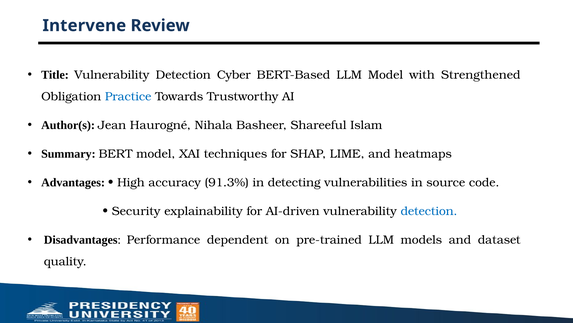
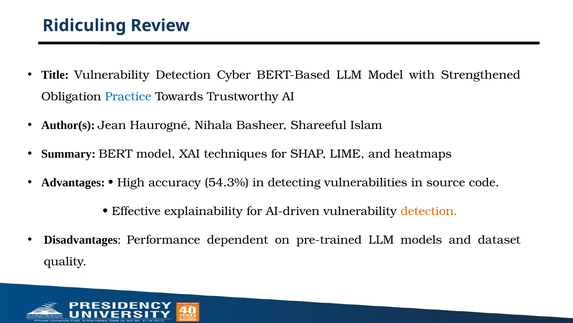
Intervene: Intervene -> Ridiculing (84, 26)
91.3%: 91.3% -> 54.3% (227, 182)
Security: Security -> Effective (136, 211)
detection colour: blue -> orange (429, 211)
